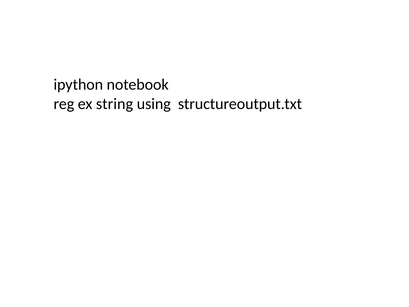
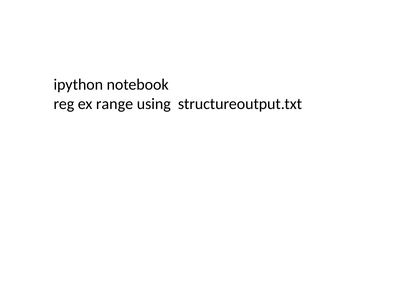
string: string -> range (115, 104)
